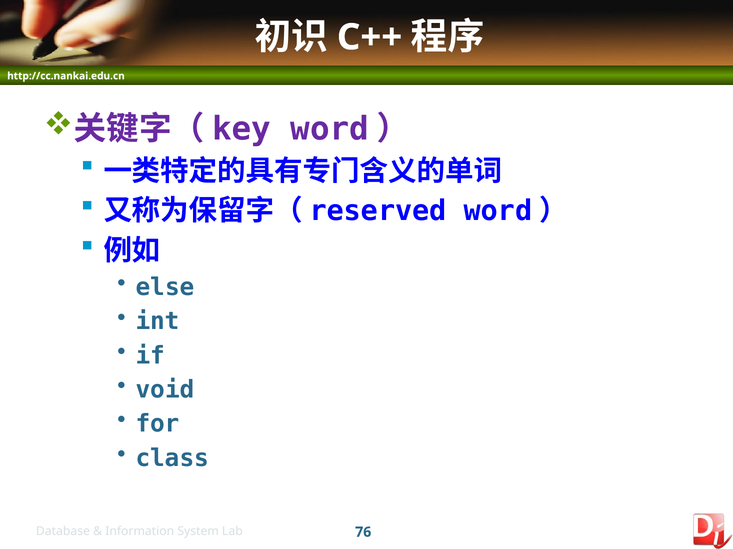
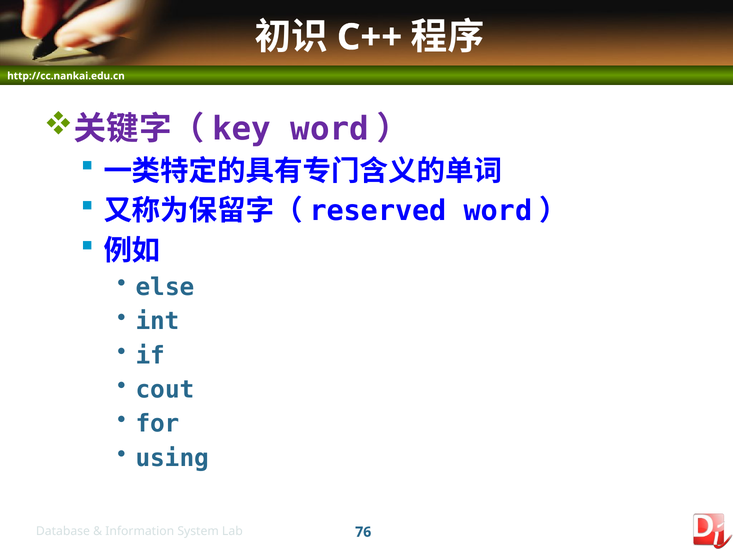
void: void -> cout (165, 390)
class: class -> using (172, 459)
